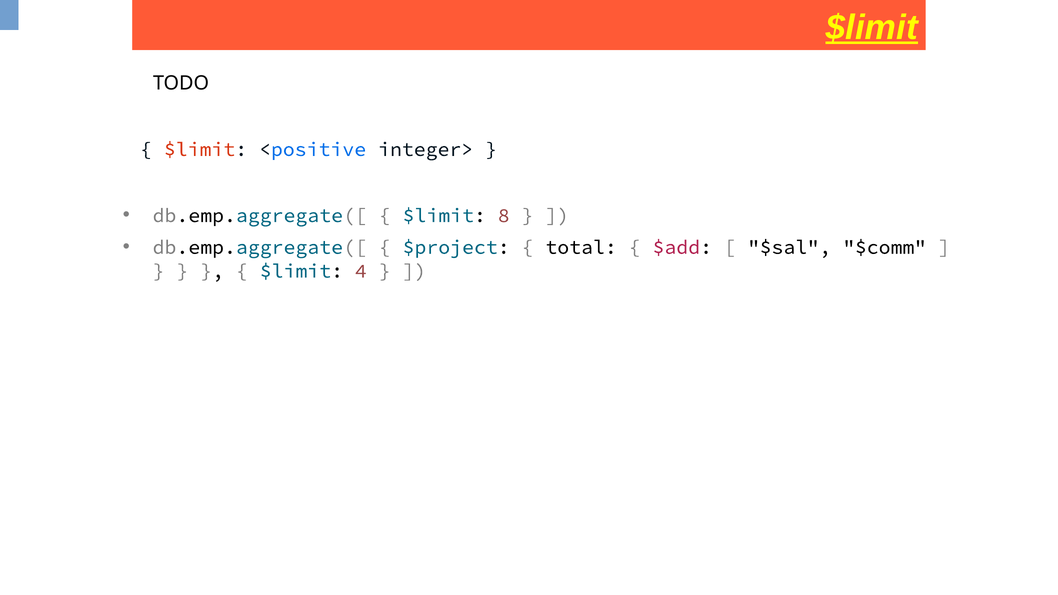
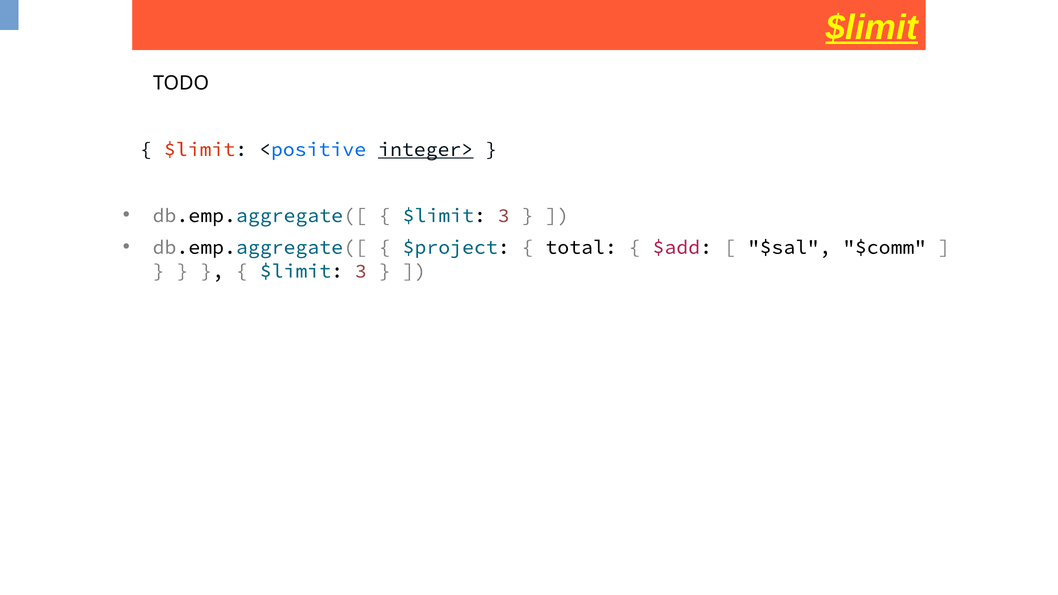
integer> underline: none -> present (426, 149)
8: 8 -> 3 (504, 216)
4: 4 -> 3 (361, 271)
